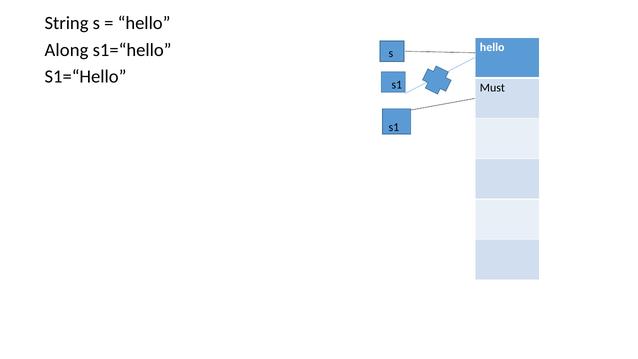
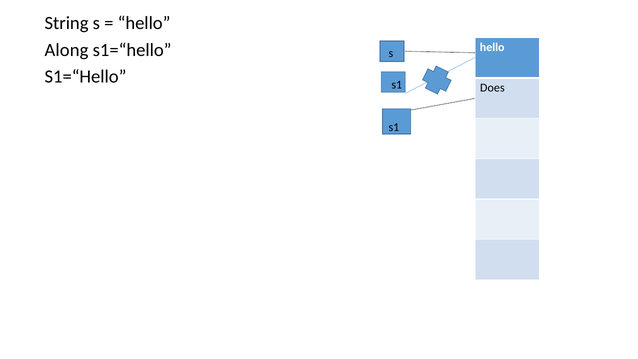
Must: Must -> Does (492, 88)
